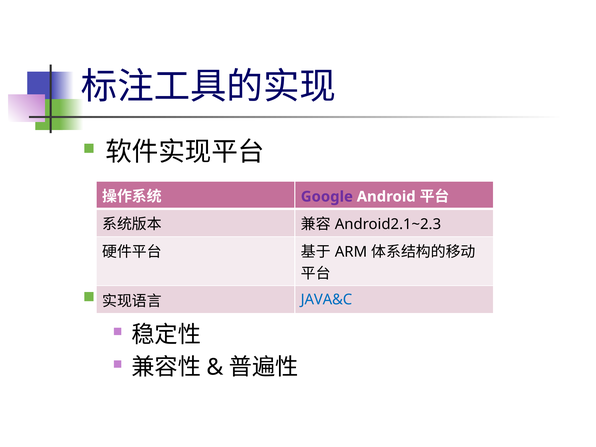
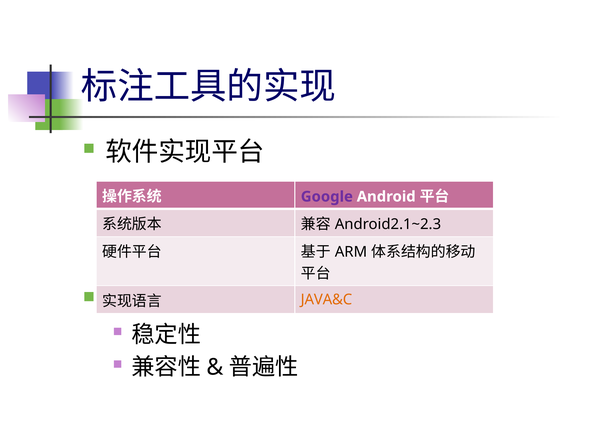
JAVA&C colour: blue -> orange (326, 300)
